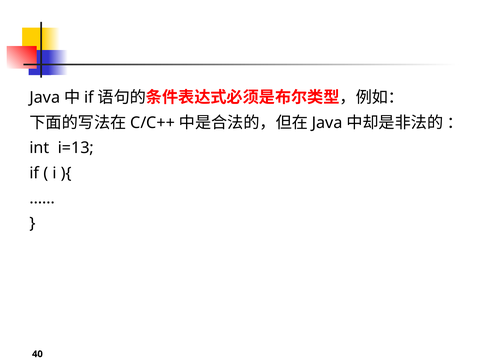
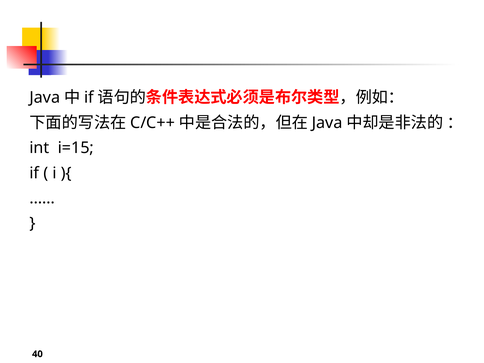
i=13: i=13 -> i=15 (76, 148)
